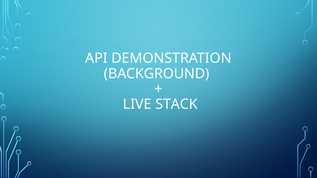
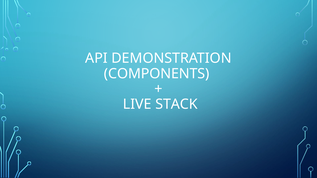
BACKGROUND: BACKGROUND -> COMPONENTS (157, 74)
